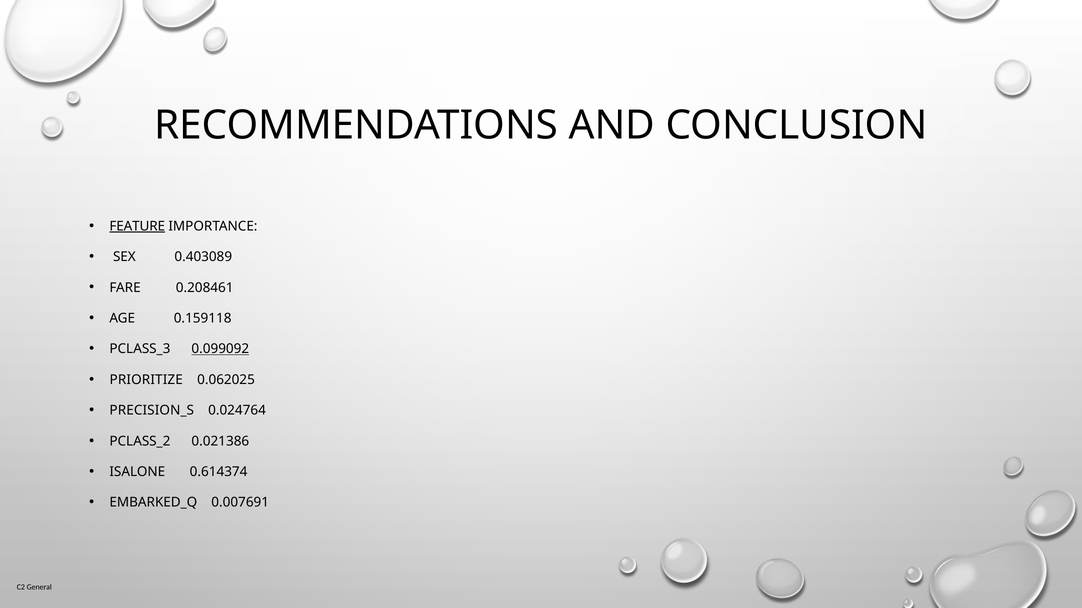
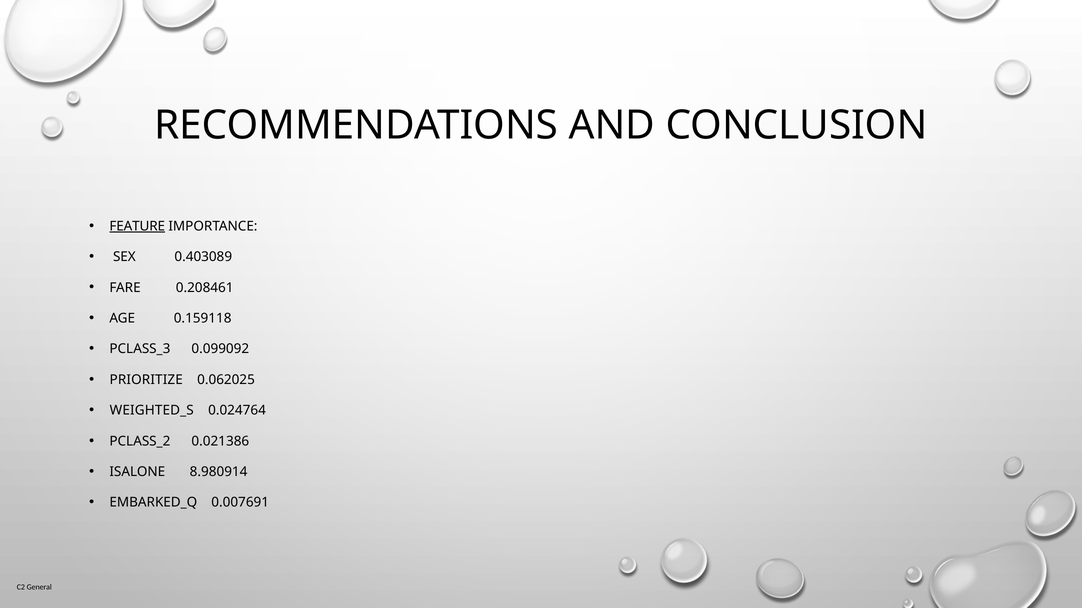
0.099092 underline: present -> none (220, 349)
PRECISION_S: PRECISION_S -> WEIGHTED_S (152, 411)
0.614374: 0.614374 -> 8.980914 (219, 472)
